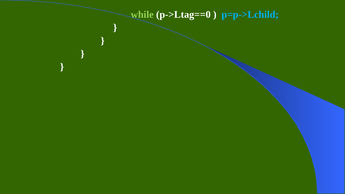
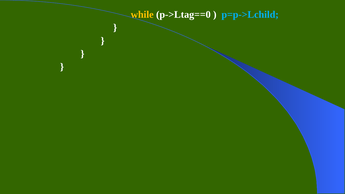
while colour: light green -> yellow (142, 15)
